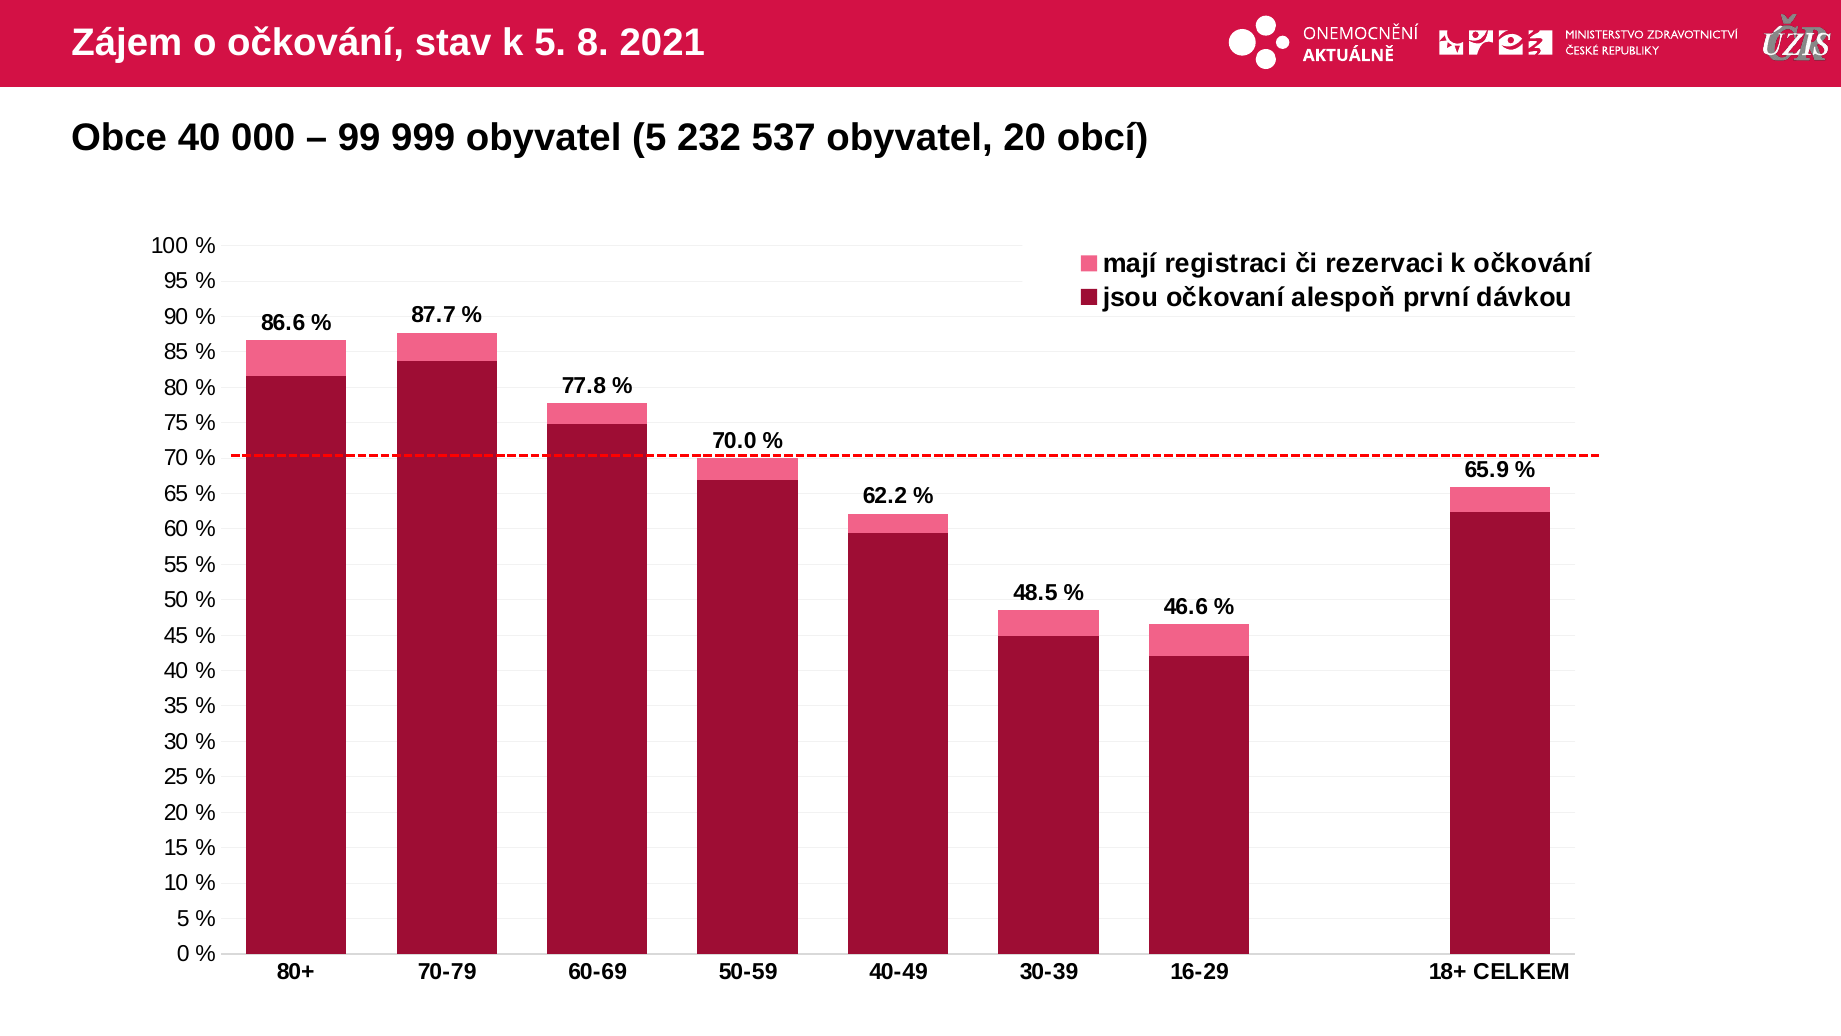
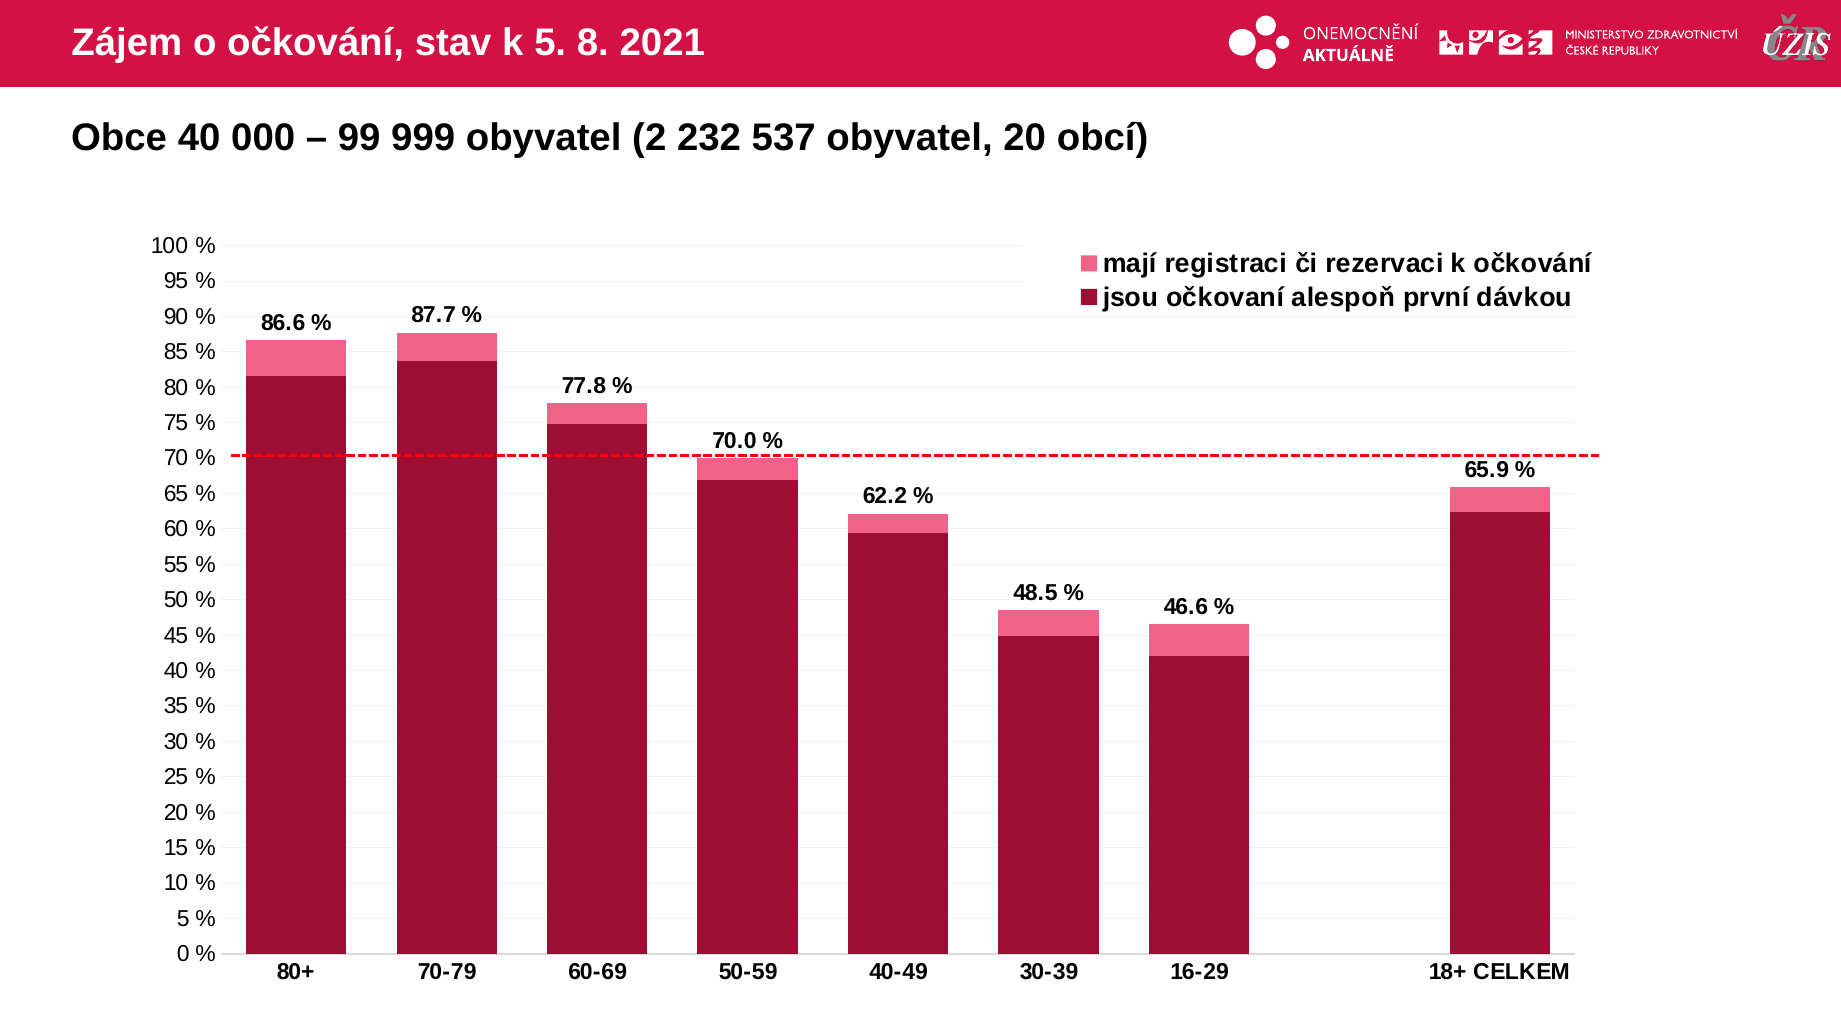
obyvatel 5: 5 -> 2 (649, 137)
